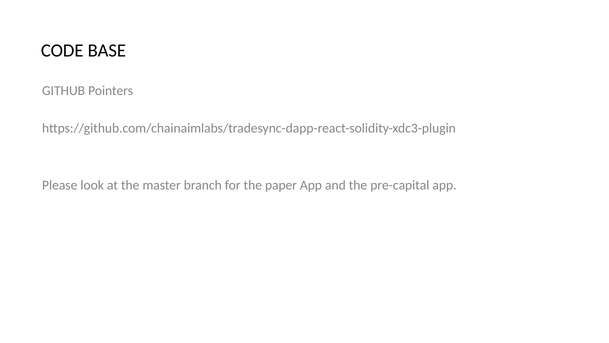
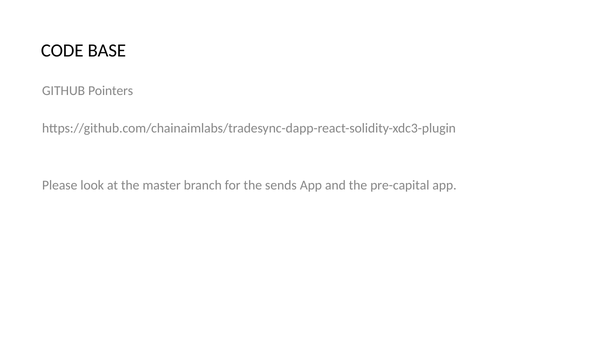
paper: paper -> sends (281, 185)
